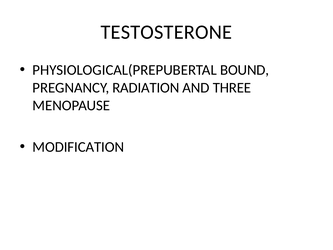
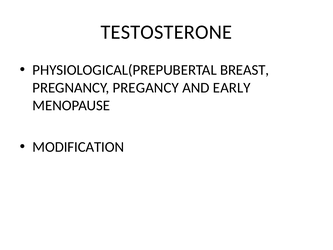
BOUND: BOUND -> BREAST (245, 70)
RADIATION: RADIATION -> PREGANCY (146, 88)
THREE: THREE -> EARLY (232, 88)
